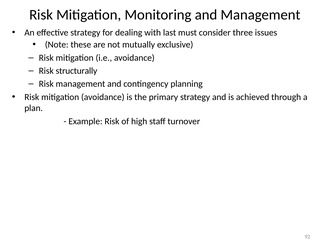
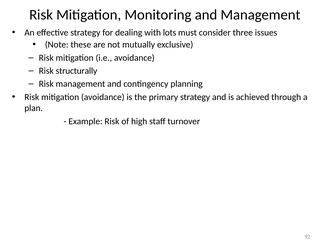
last: last -> lots (170, 33)
